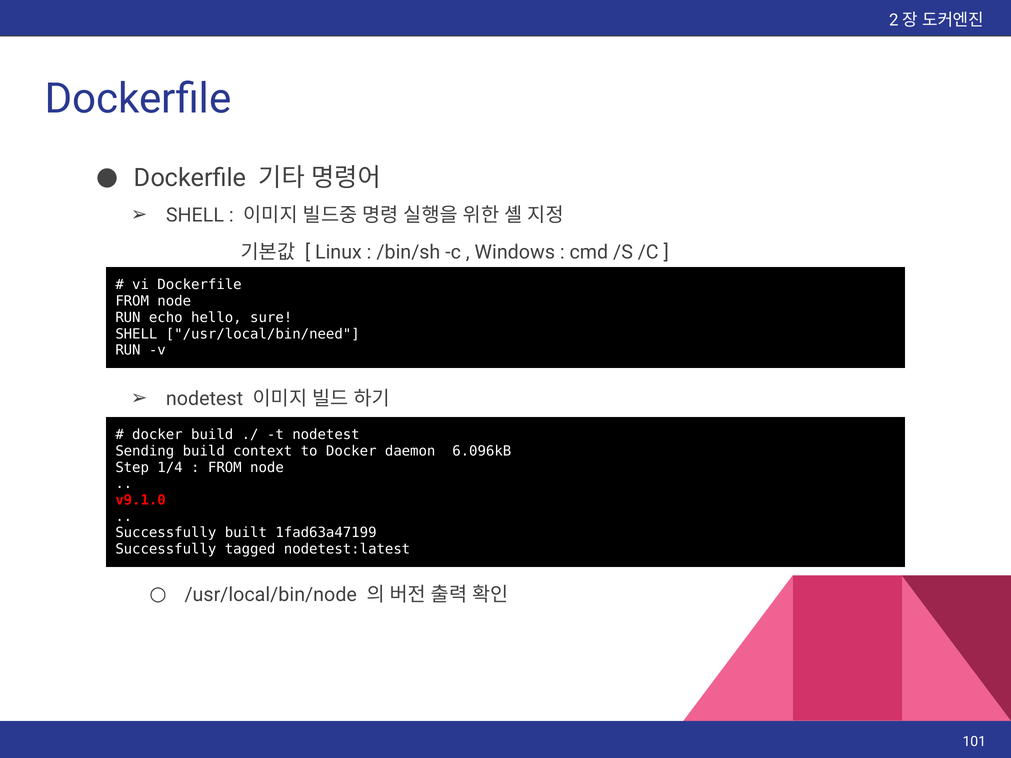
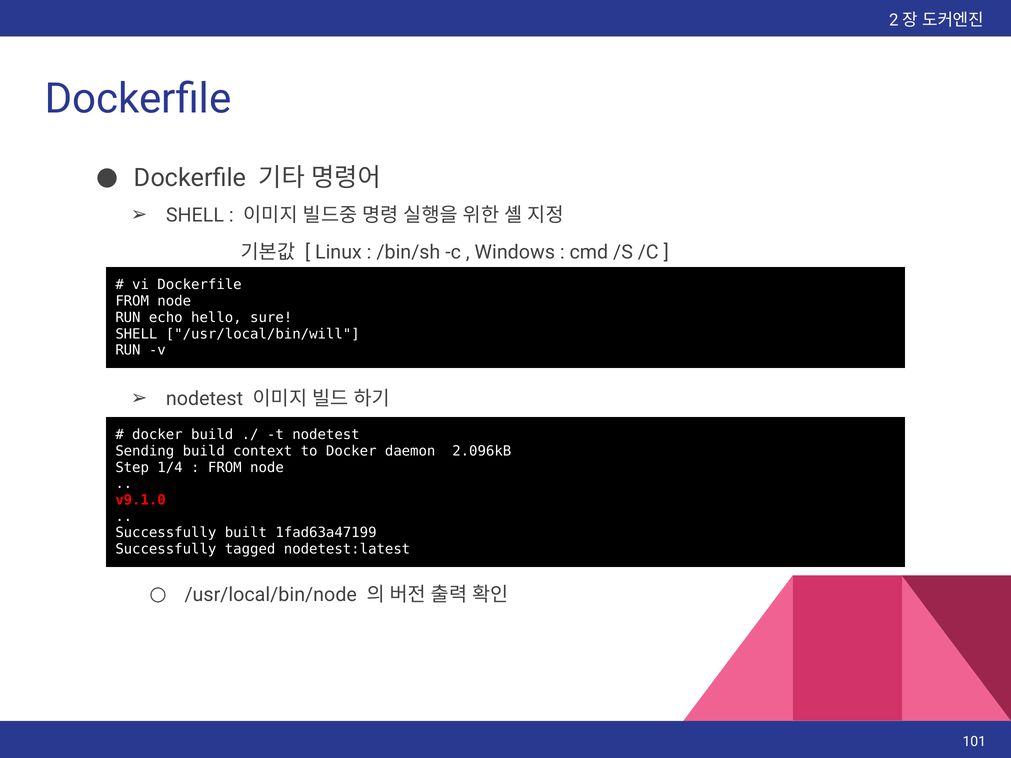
/usr/local/bin/need: /usr/local/bin/need -> /usr/local/bin/will (263, 334)
6.096kB: 6.096kB -> 2.096kB (482, 451)
